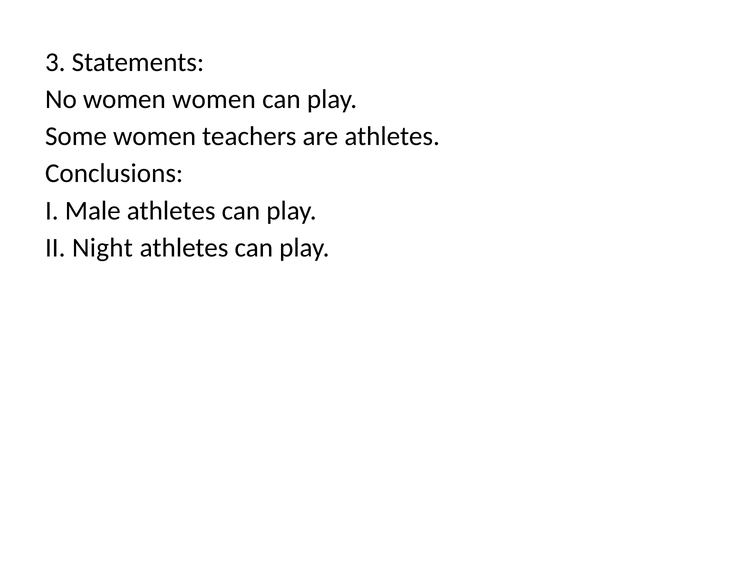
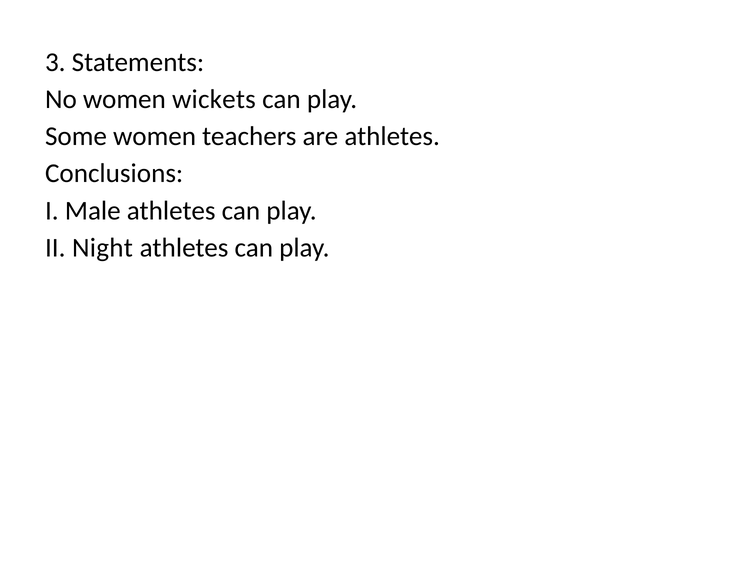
women women: women -> wickets (214, 99)
